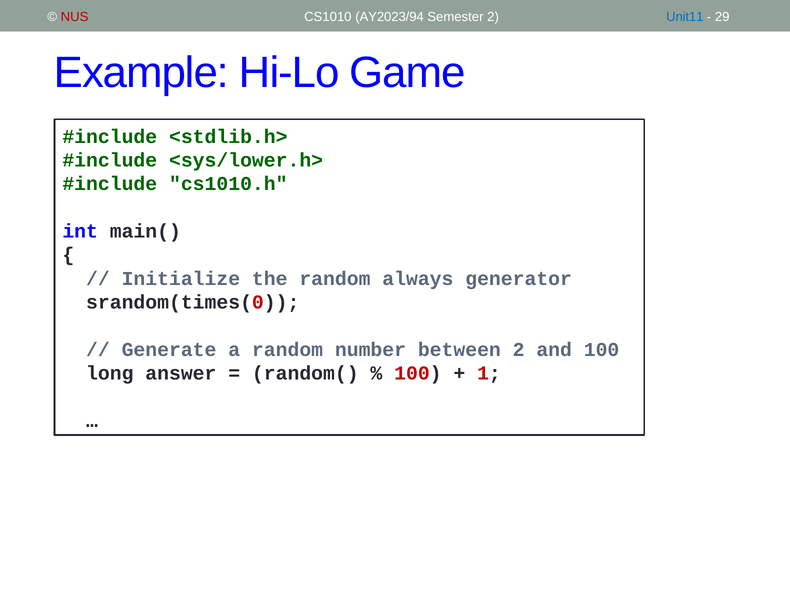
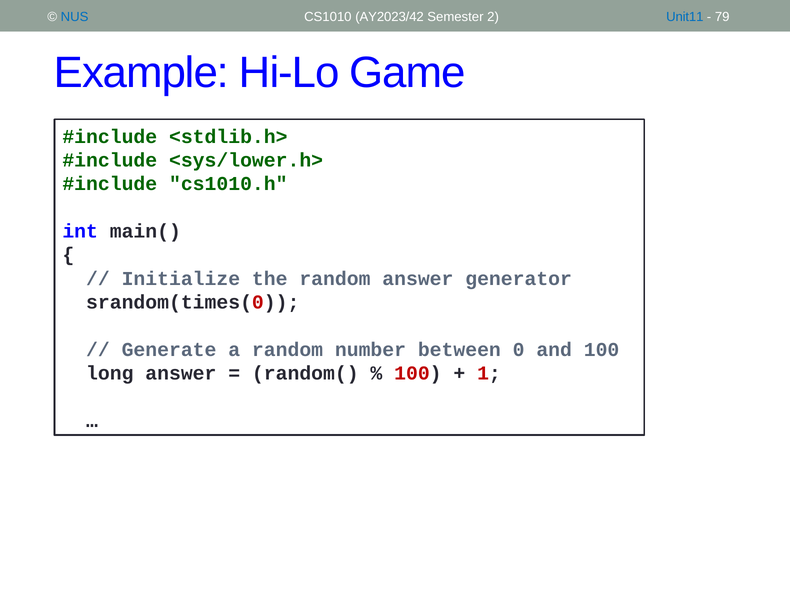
NUS colour: red -> blue (75, 17)
AY2023/94: AY2023/94 -> AY2023/42 (390, 17)
29: 29 -> 79 (722, 17)
random always: always -> answer (418, 279)
between 2: 2 -> 0 (519, 350)
